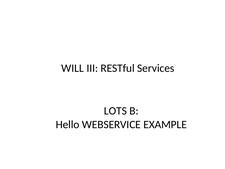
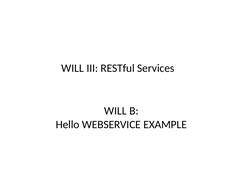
LOTS: LOTS -> WILL (115, 111)
